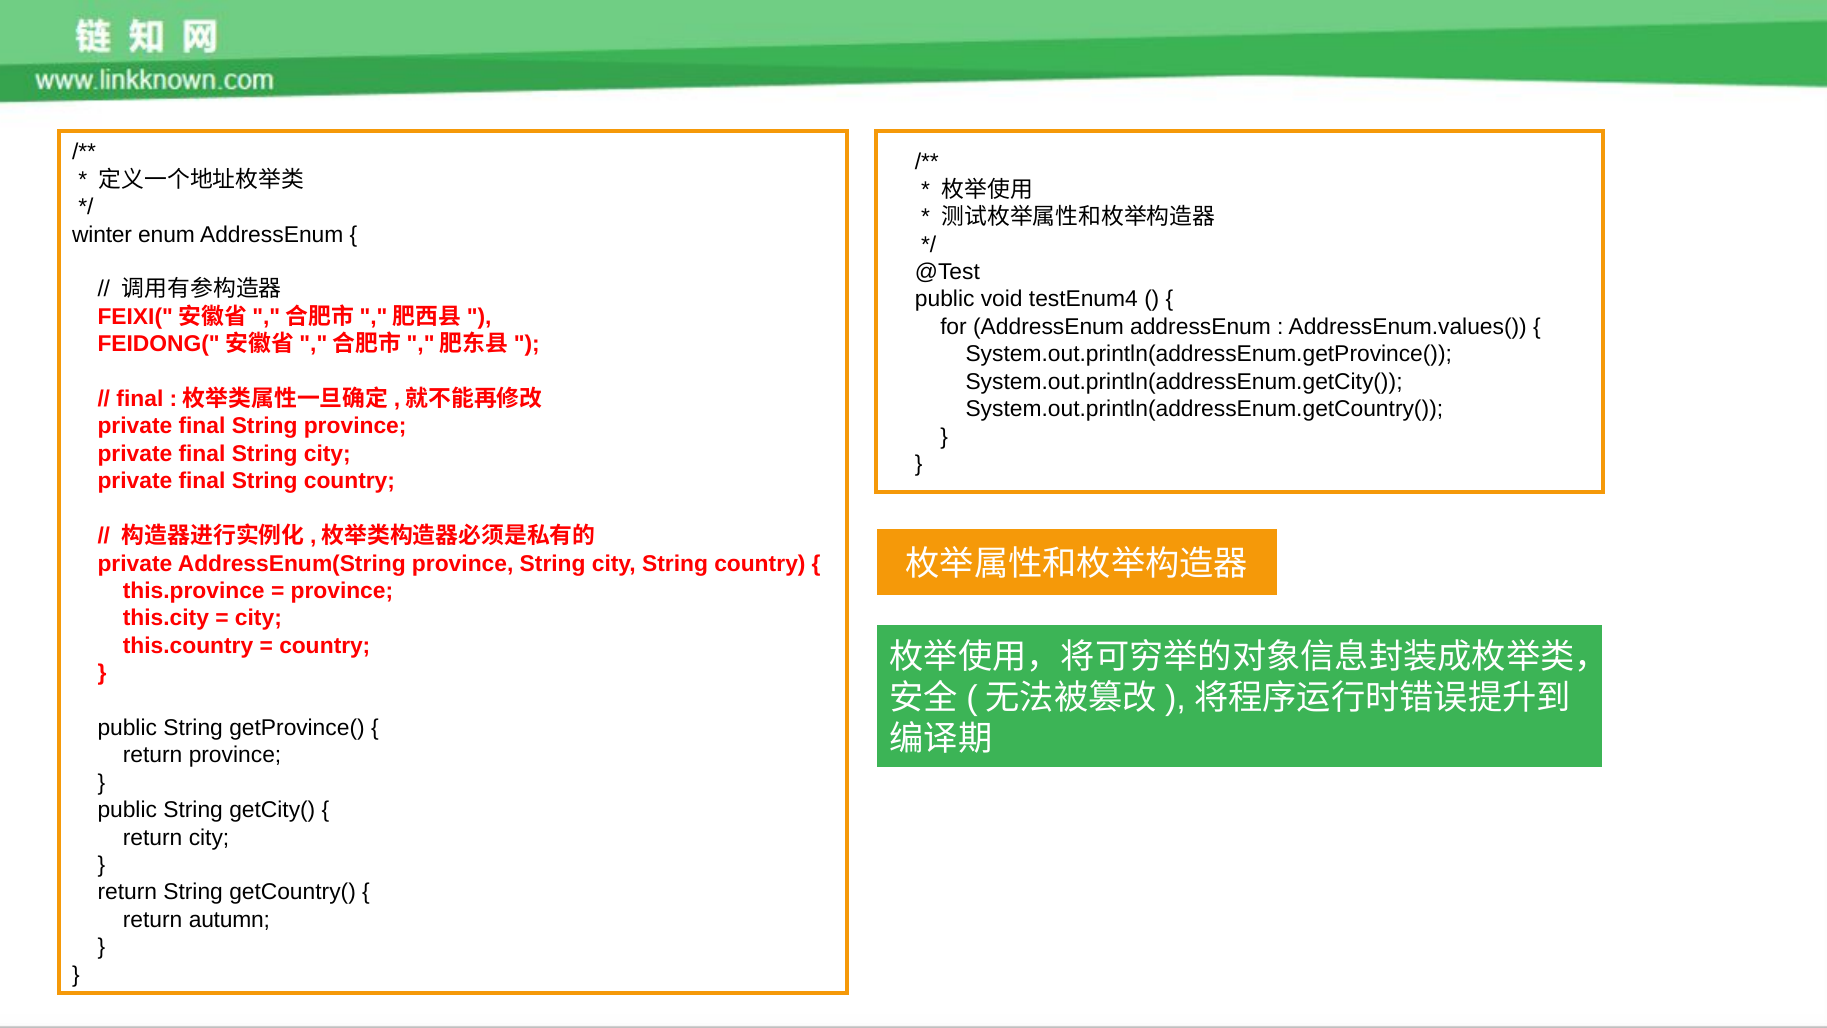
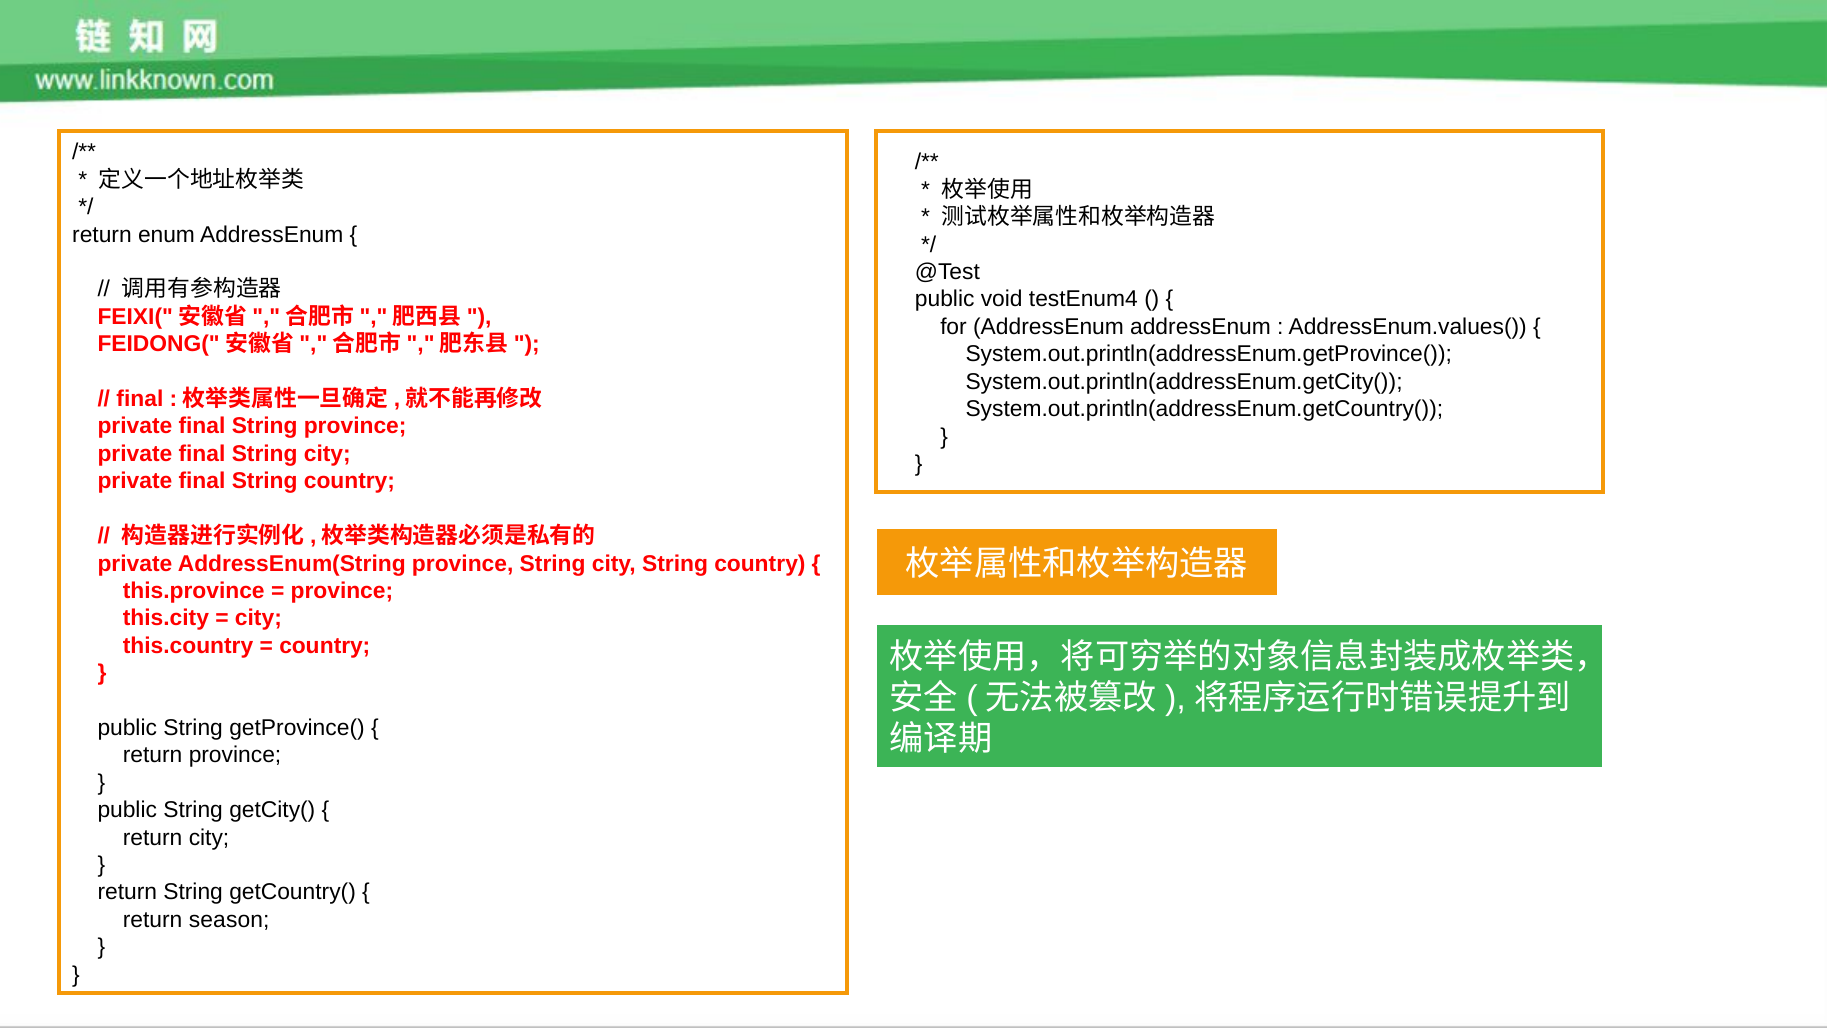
winter: winter -> return (102, 234)
autumn: autumn -> season (229, 920)
